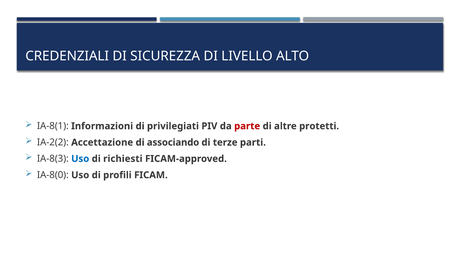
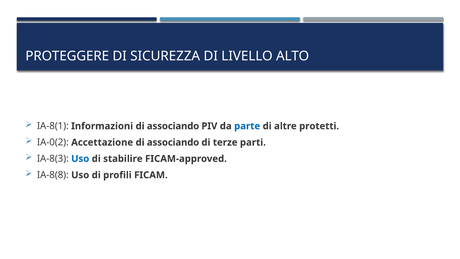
CREDENZIALI: CREDENZIALI -> PROTEGGERE (67, 56)
privilegiati: privilegiati -> associando (173, 126)
parte colour: red -> blue (247, 126)
IA-2(2: IA-2(2 -> IA-0(2 (53, 142)
richiesti: richiesti -> stabilire (123, 159)
IA-8(0: IA-8(0 -> IA-8(8 (53, 175)
